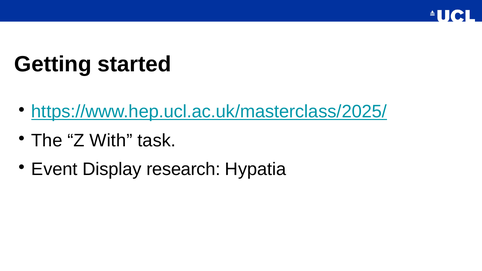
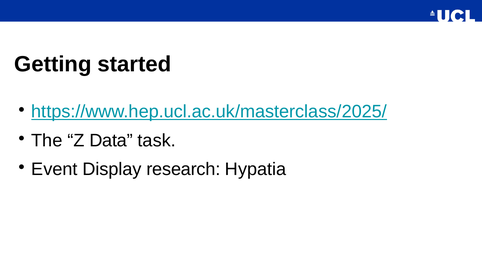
With: With -> Data (111, 141)
